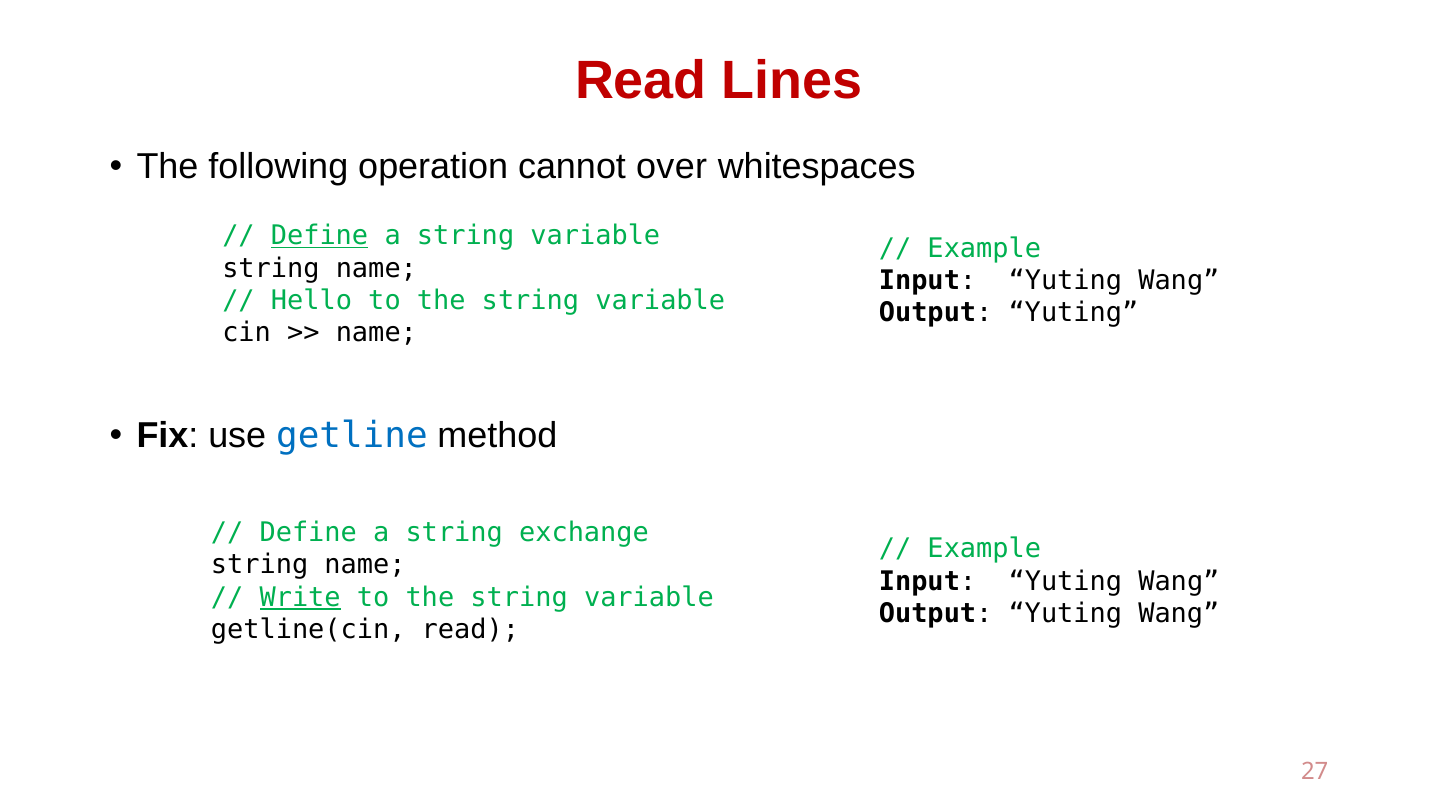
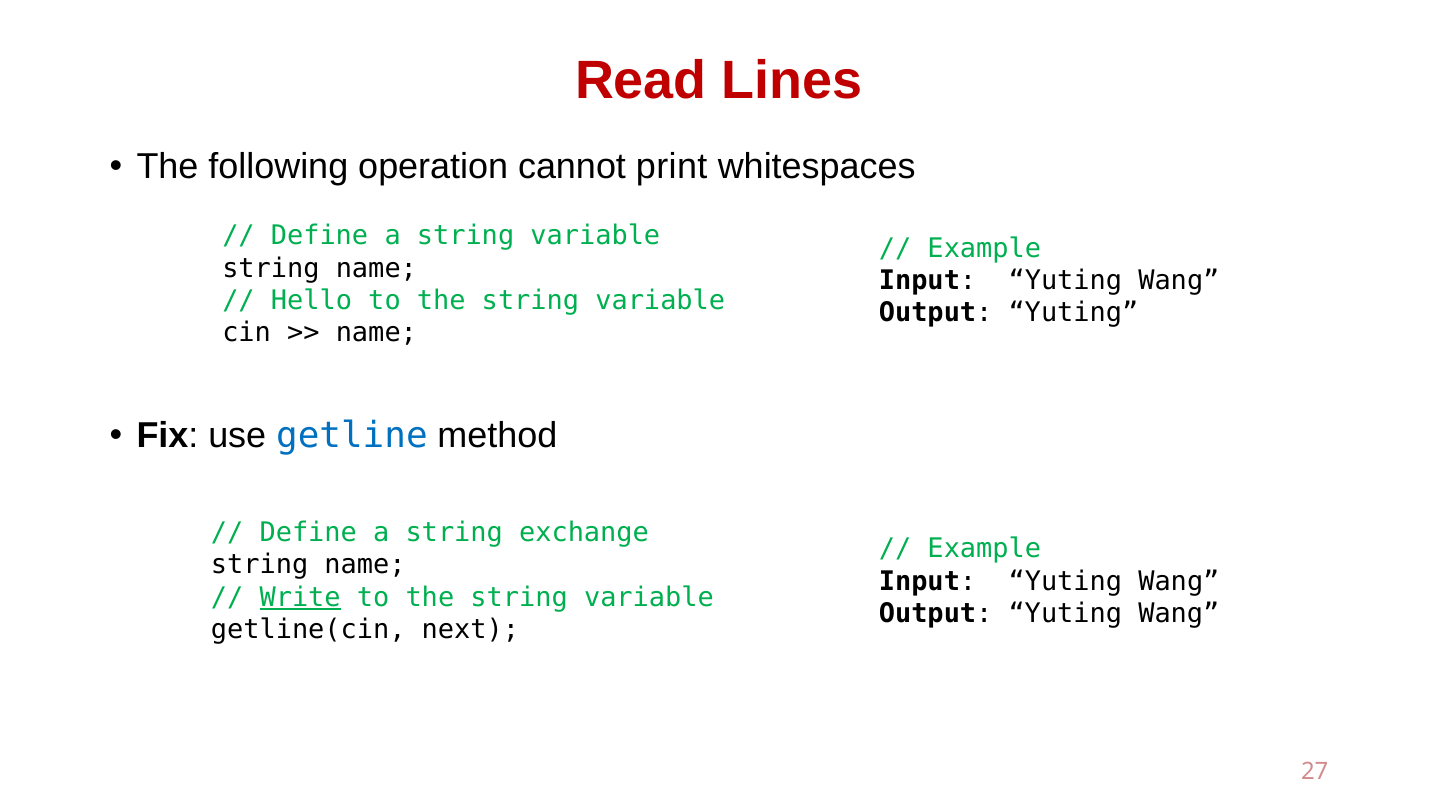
over: over -> print (672, 167)
Define underline: present -> none (320, 236)
getline(cin read: read -> next (470, 630)
